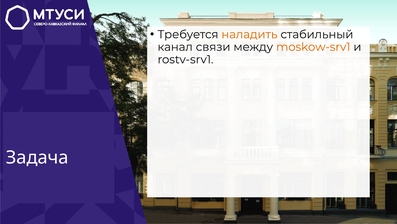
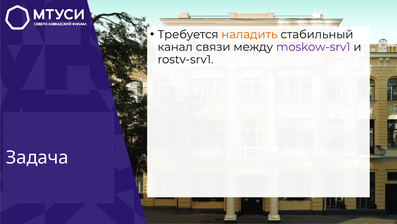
moskow-srv1 colour: orange -> purple (313, 47)
